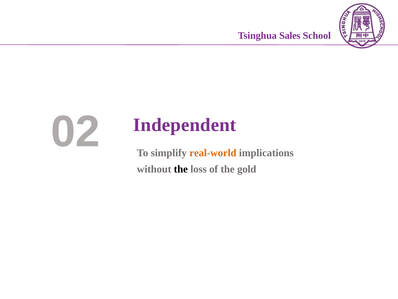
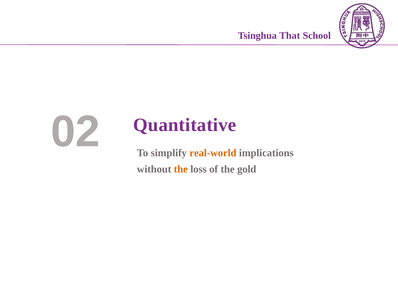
Sales: Sales -> That (290, 36)
Independent: Independent -> Quantitative (185, 125)
the colour: black -> orange (181, 169)
